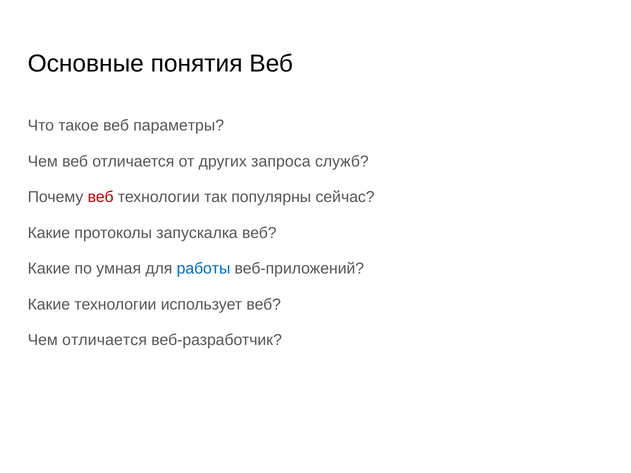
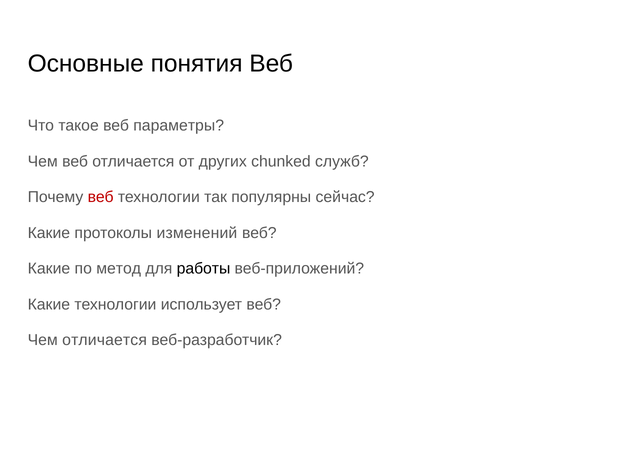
запроса: запроса -> chunked (281, 161)
запускалка: запускалка -> изменений (197, 233)
умная: умная -> метод (119, 269)
работы colour: blue -> black (204, 269)
